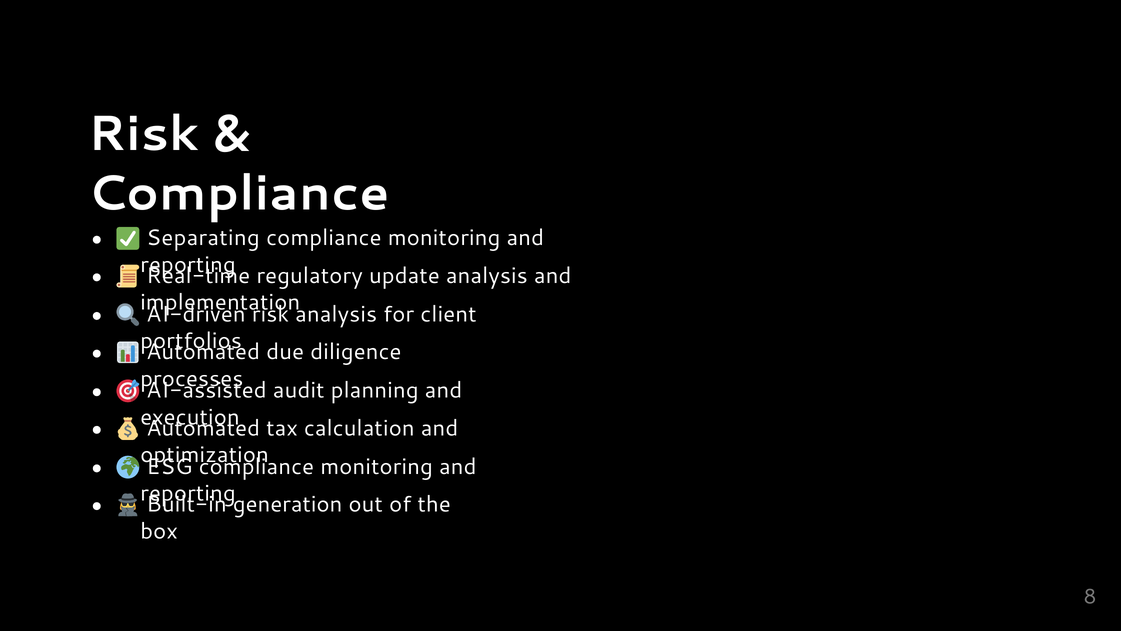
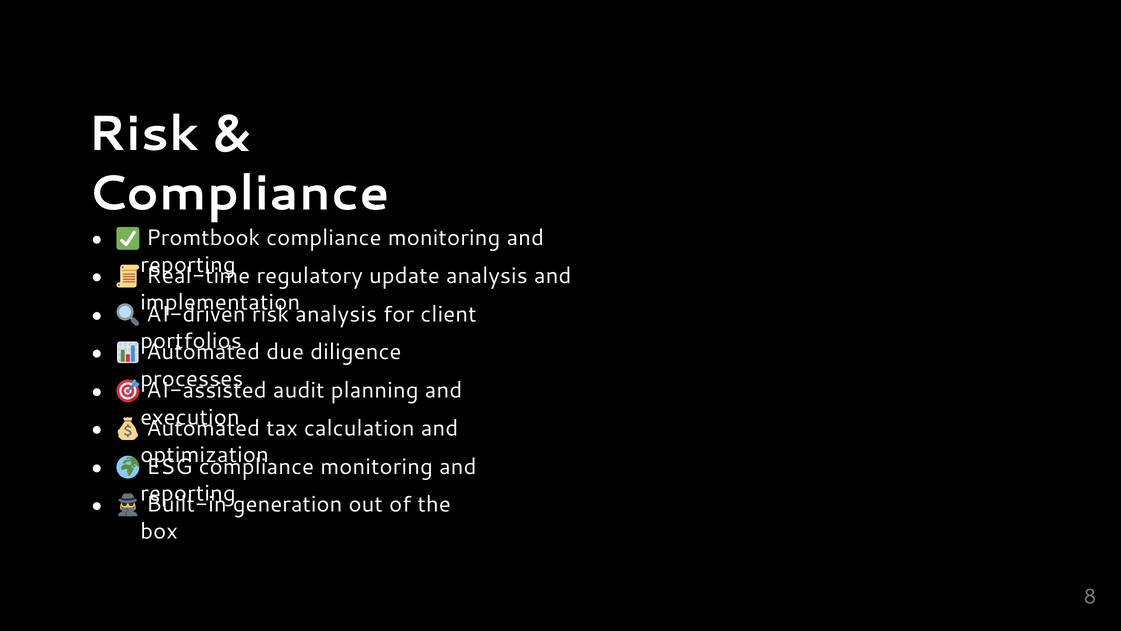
Separating: Separating -> Promtbook (203, 238)
